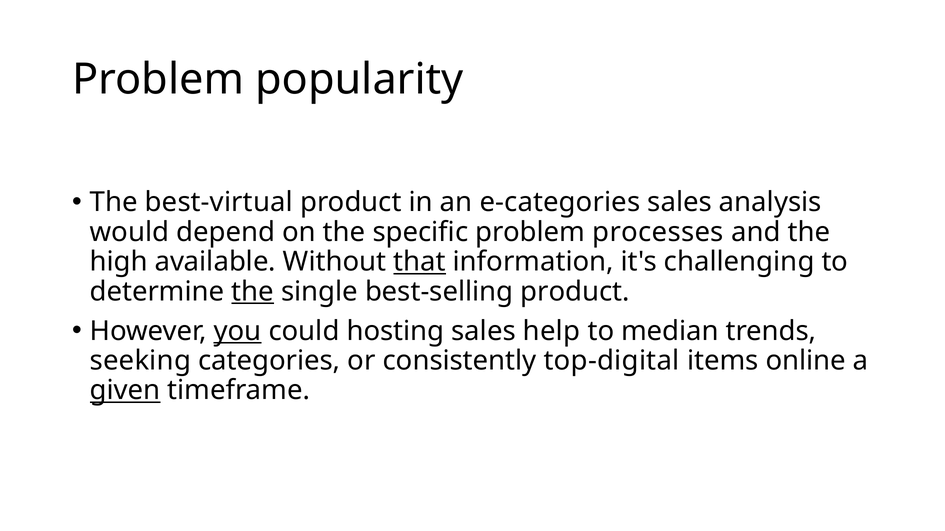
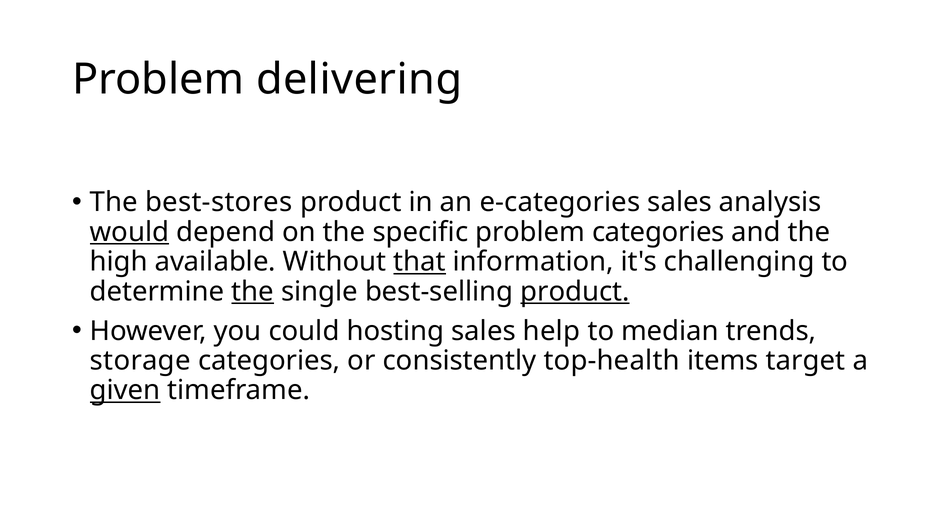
popularity: popularity -> delivering (359, 79)
best-virtual: best-virtual -> best-stores (219, 203)
would underline: none -> present (129, 232)
problem processes: processes -> categories (658, 232)
product underline: none -> present (575, 292)
you underline: present -> none (238, 331)
seeking: seeking -> storage (140, 361)
top-digital: top-digital -> top-health (612, 361)
online: online -> target (806, 361)
